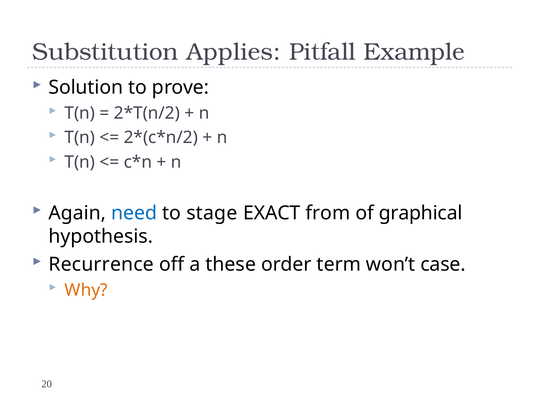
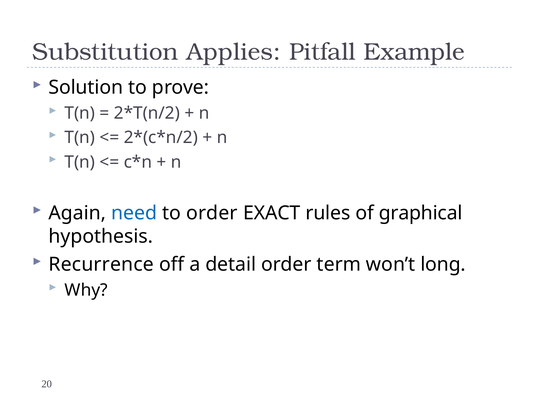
to stage: stage -> order (212, 213)
from: from -> rules (328, 213)
these: these -> detail (231, 265)
case: case -> long (443, 265)
Why colour: orange -> black (86, 290)
